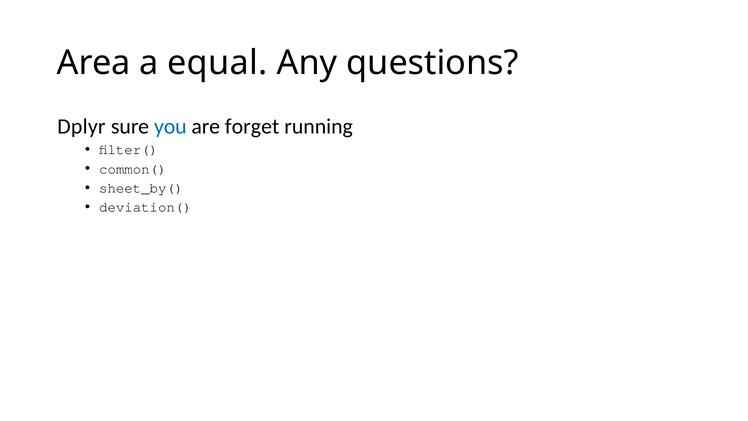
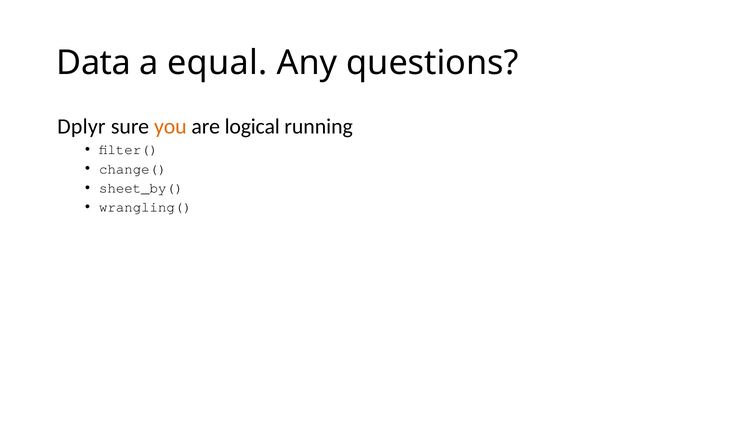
Area: Area -> Data (94, 63)
you colour: blue -> orange (170, 126)
forget: forget -> logical (252, 126)
common(: common( -> change( (133, 169)
deviation(: deviation( -> wrangling( (145, 207)
